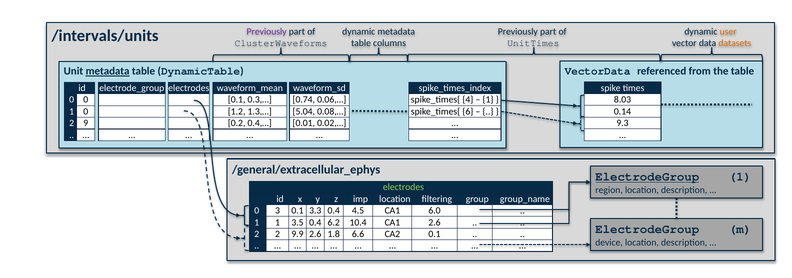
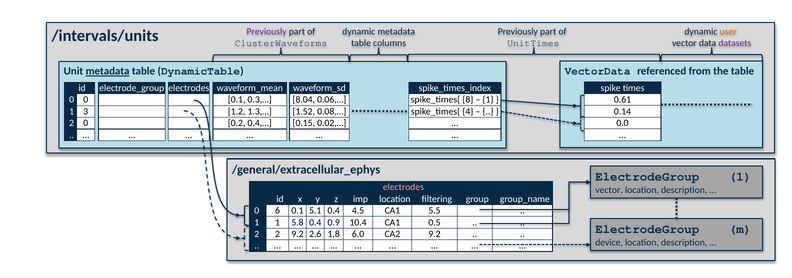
datasets colour: orange -> purple (735, 43)
8.03: 8.03 -> 0.61 (623, 100)
0.74: 0.74 -> 8.04 (304, 100)
4: 4 -> 8 (468, 100)
1 0: 0 -> 3 (86, 112)
5.04: 5.04 -> 1.52 (304, 112)
6: 6 -> 4 (468, 112)
9.3: 9.3 -> 0.0 (622, 123)
2 9: 9 -> 0 (86, 123)
0.01: 0.01 -> 0.15 (304, 123)
ElectrodeGroup underline: present -> none (647, 177)
electrodes colour: light green -> pink (403, 188)
region: region -> vector (609, 190)
3: 3 -> 6 (278, 211)
3.3: 3.3 -> 5.1 (315, 211)
6.0: 6.0 -> 5.5 (434, 211)
3.5: 3.5 -> 5.8 (298, 223)
6.2: 6.2 -> 0.9 (334, 223)
CA1 2.6: 2.6 -> 0.5 (434, 223)
2 9.9: 9.9 -> 9.2 (298, 234)
6.6: 6.6 -> 6.0 (358, 234)
CA2 0.1: 0.1 -> 9.2 (434, 234)
